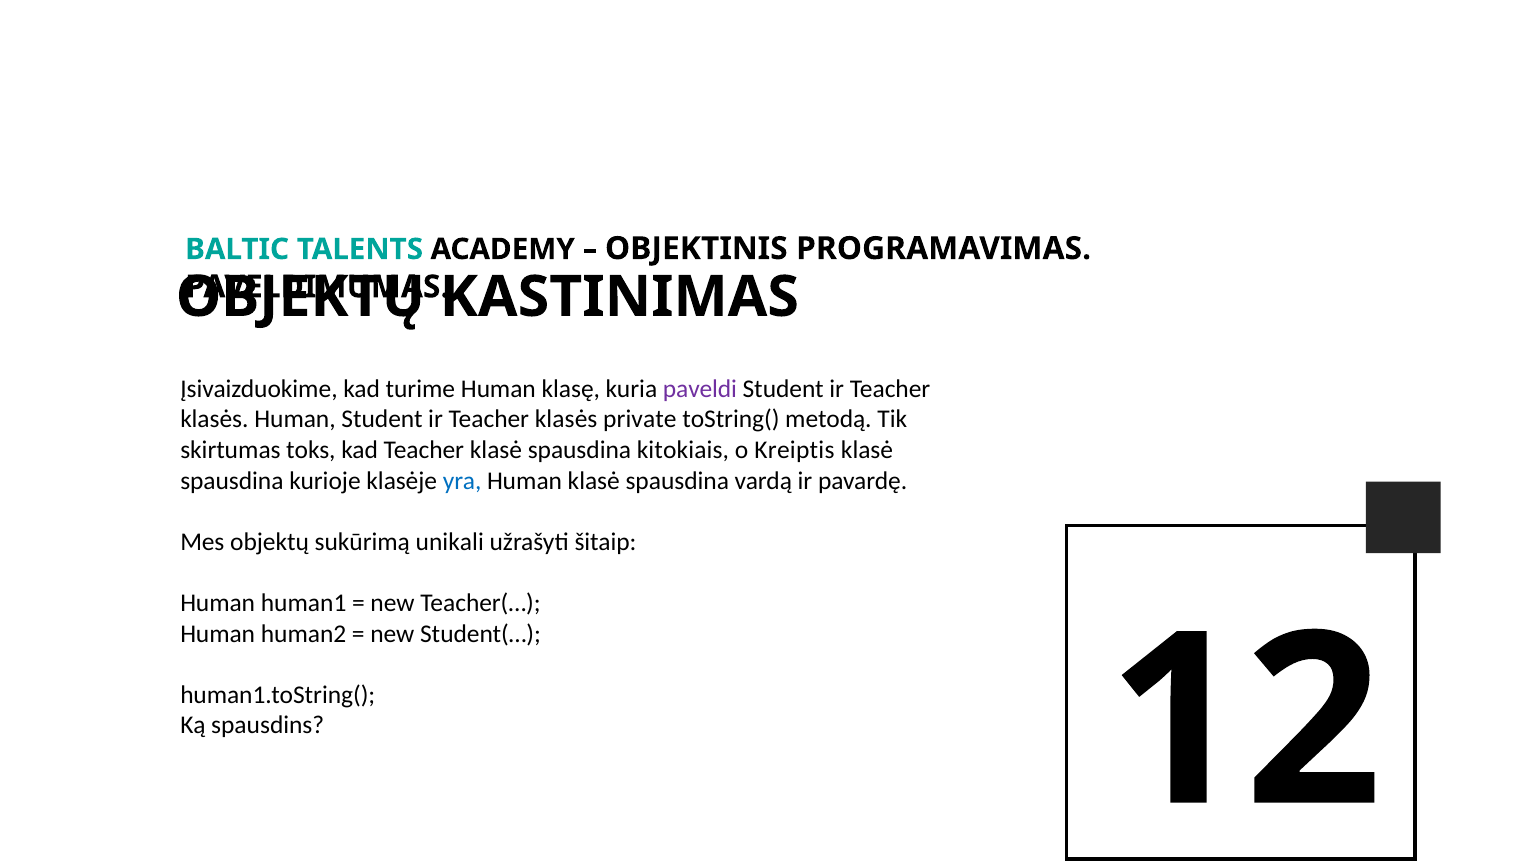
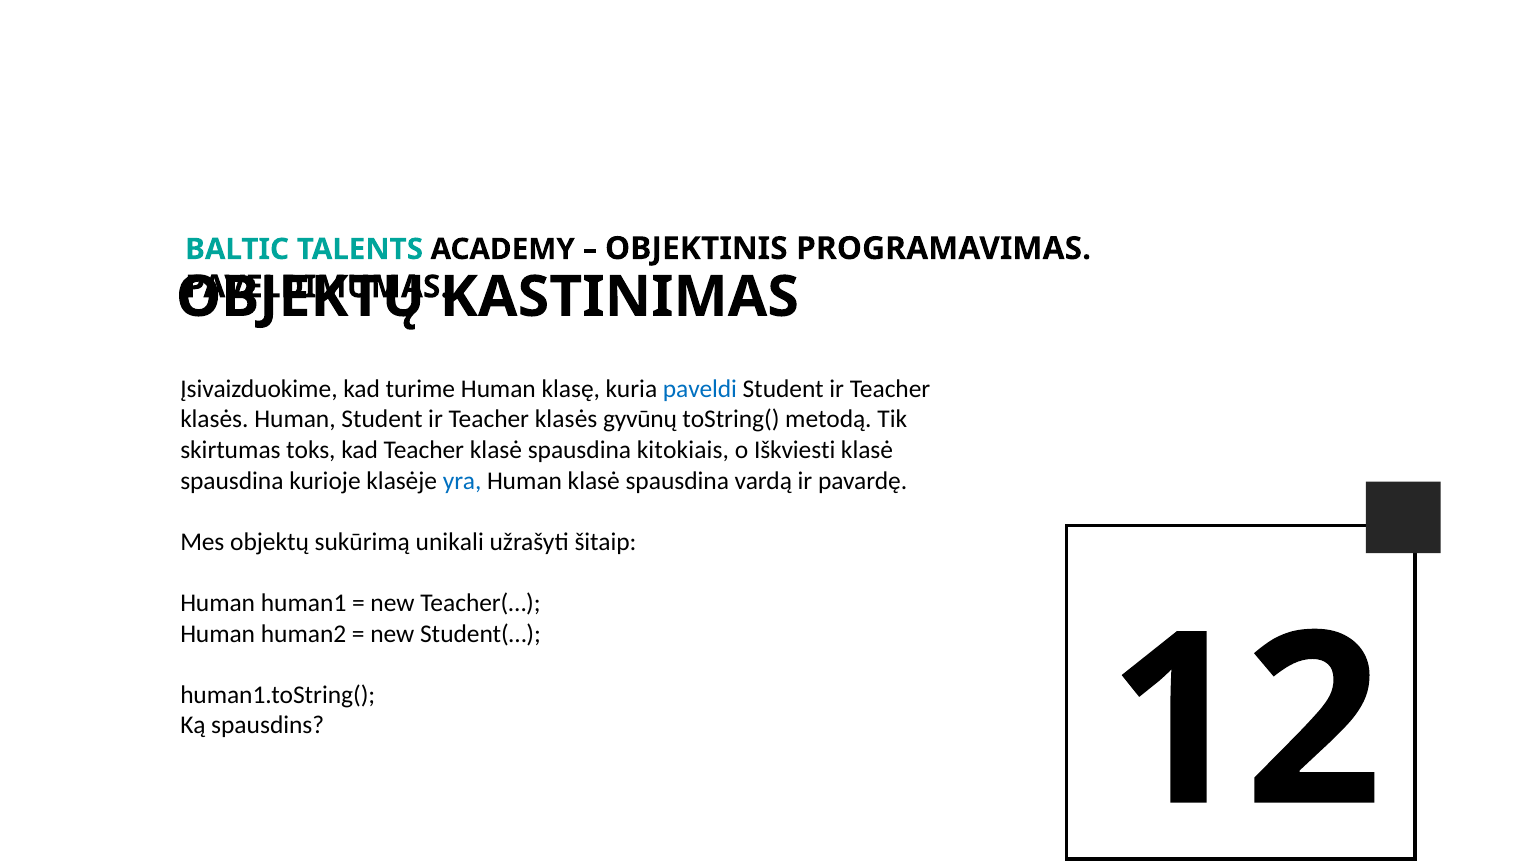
paveldi colour: purple -> blue (700, 389)
private: private -> gyvūnų (640, 419)
Kreiptis: Kreiptis -> Iškviesti (795, 450)
